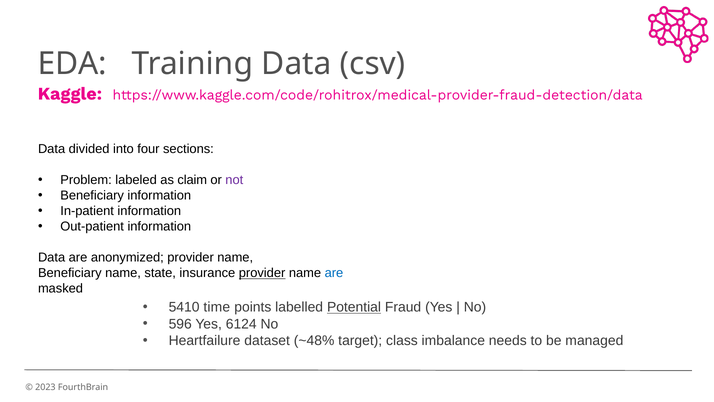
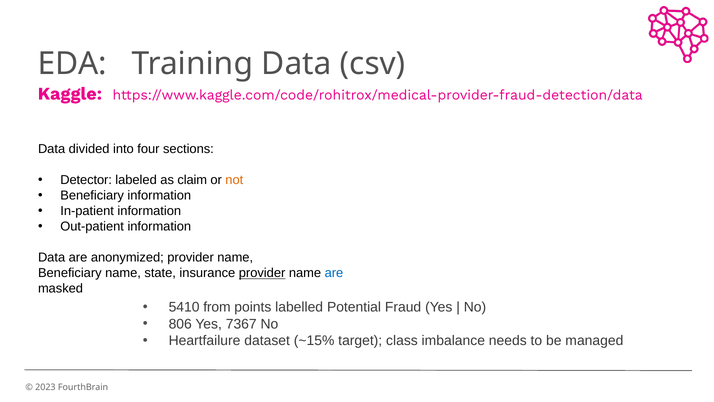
Problem: Problem -> Detector (86, 180)
not colour: purple -> orange (234, 180)
time: time -> from (217, 307)
Potential underline: present -> none (354, 307)
596: 596 -> 806 (180, 324)
6124: 6124 -> 7367 (241, 324)
~48%: ~48% -> ~15% (314, 340)
